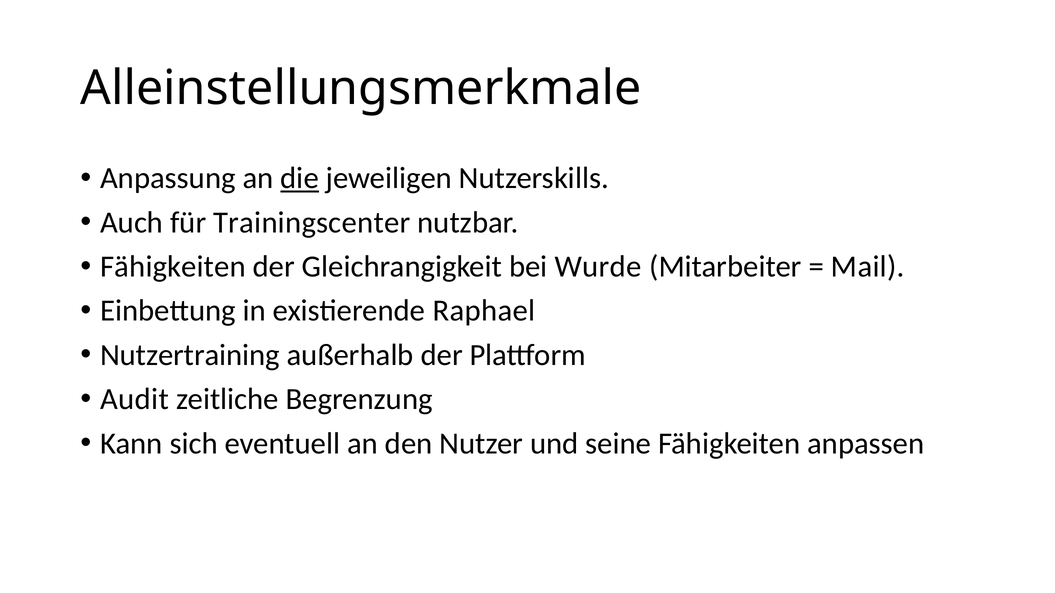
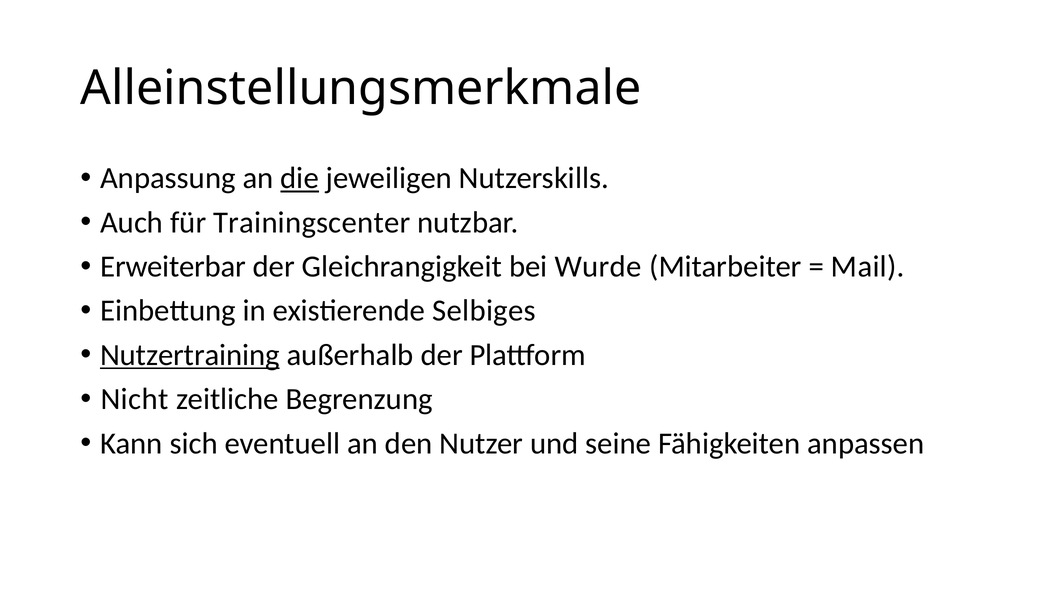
Fähigkeiten: Fähigkeiten -> Erweiterbar (173, 267)
Raphael: Raphael -> Selbiges (484, 311)
Nutzertraining underline: none -> present (190, 355)
Audit: Audit -> Nicht (135, 400)
